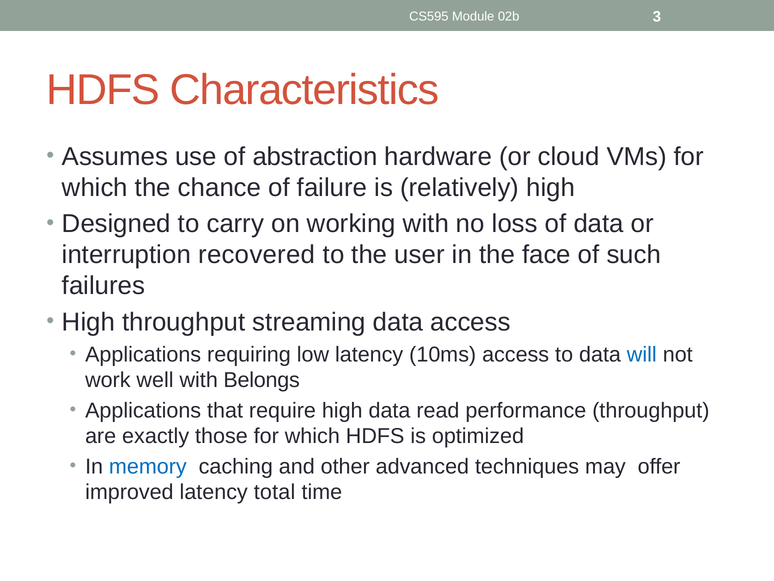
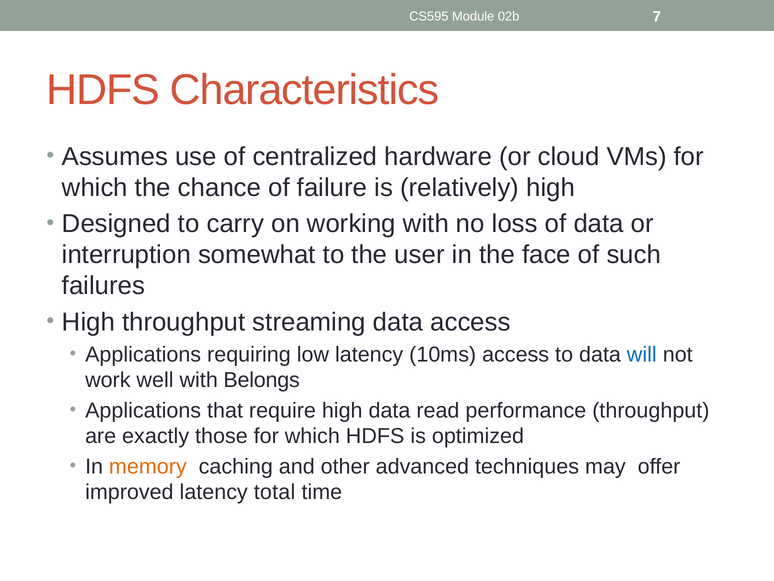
3: 3 -> 7 (657, 17)
abstraction: abstraction -> centralized (315, 157)
recovered: recovered -> somewhat (257, 255)
memory colour: blue -> orange (148, 466)
